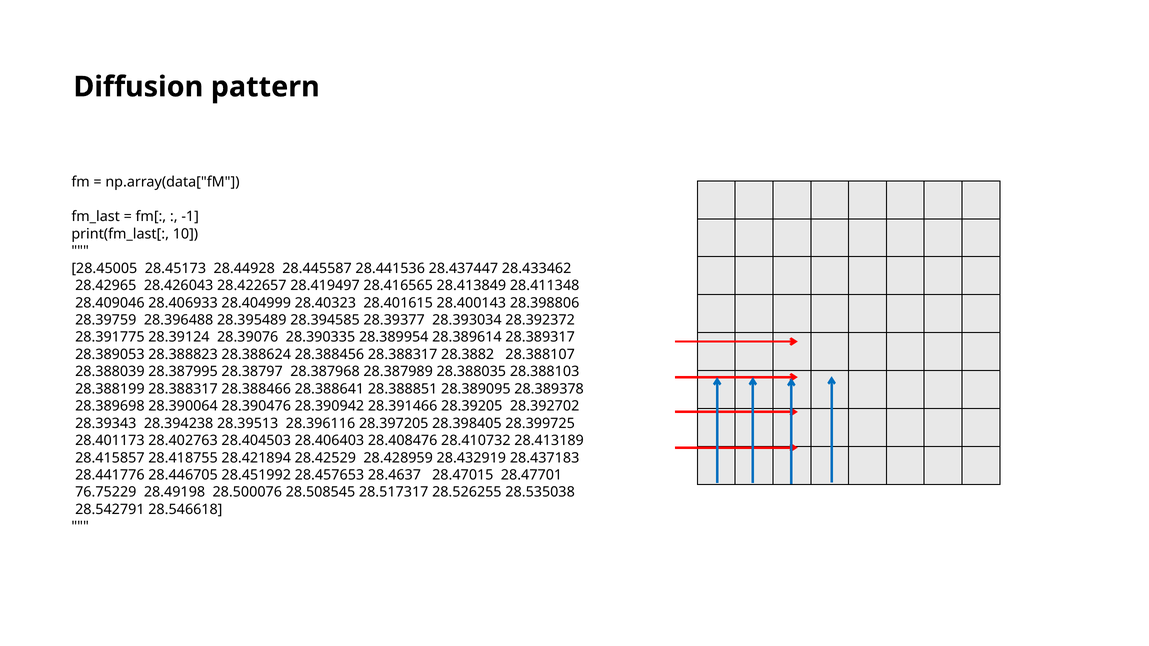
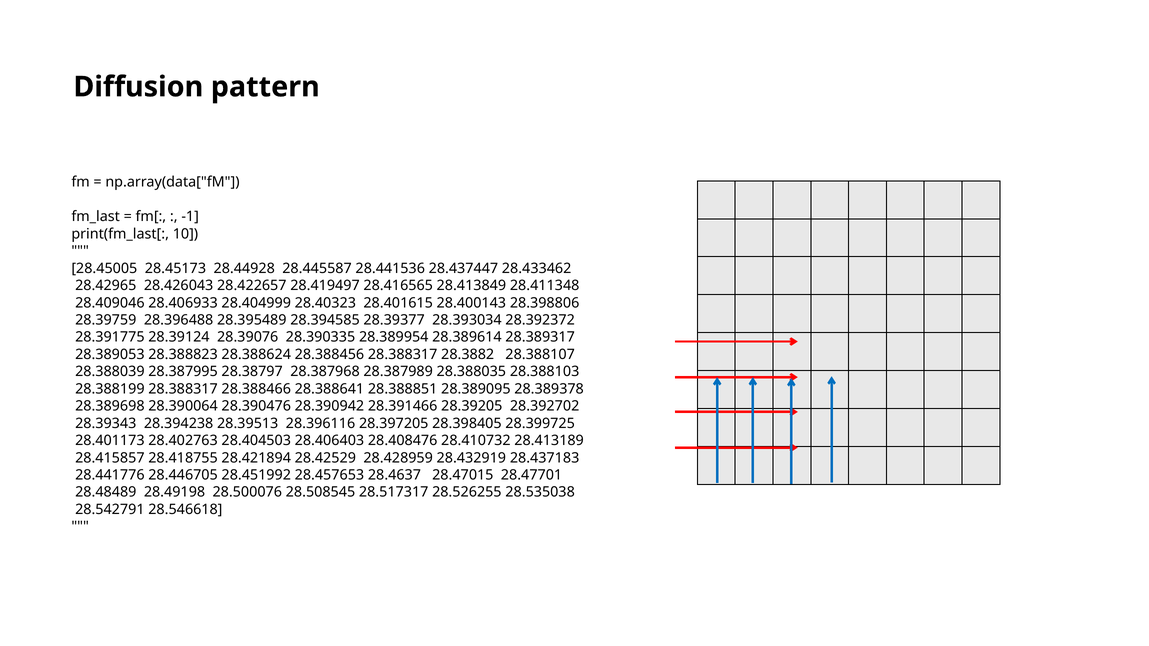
76.75229: 76.75229 -> 28.48489 (106, 492)
